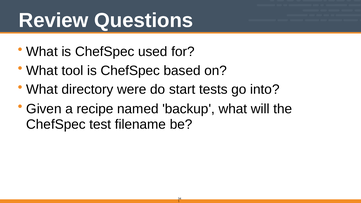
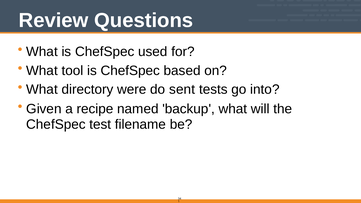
start: start -> sent (182, 90)
